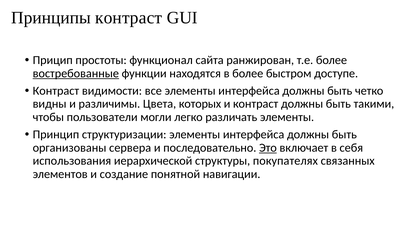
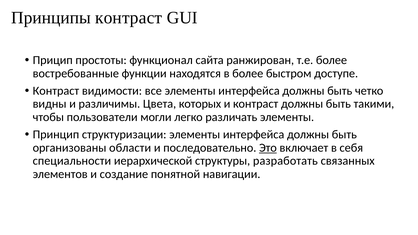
востребованные underline: present -> none (76, 73)
сервера: сервера -> области (130, 148)
использования: использования -> специальности (72, 161)
покупателях: покупателях -> разработать (285, 161)
